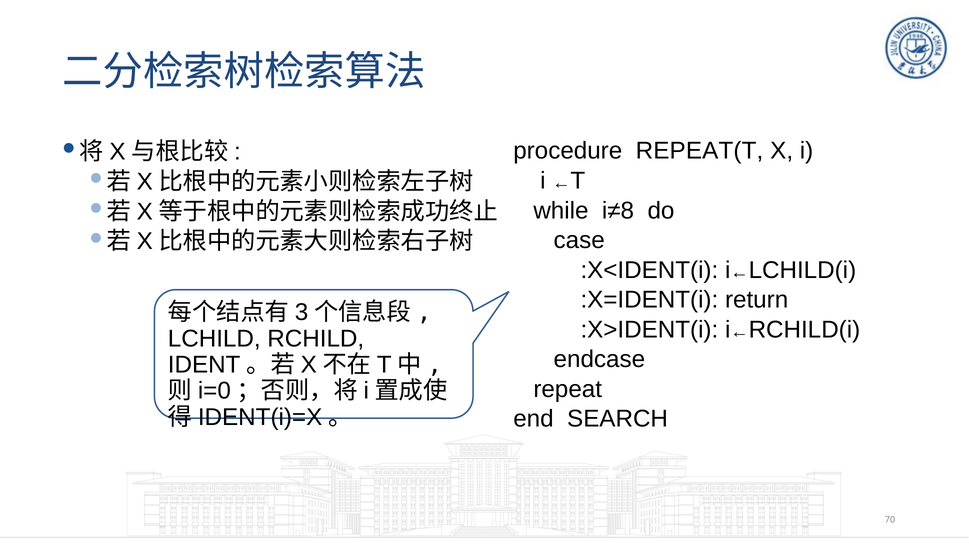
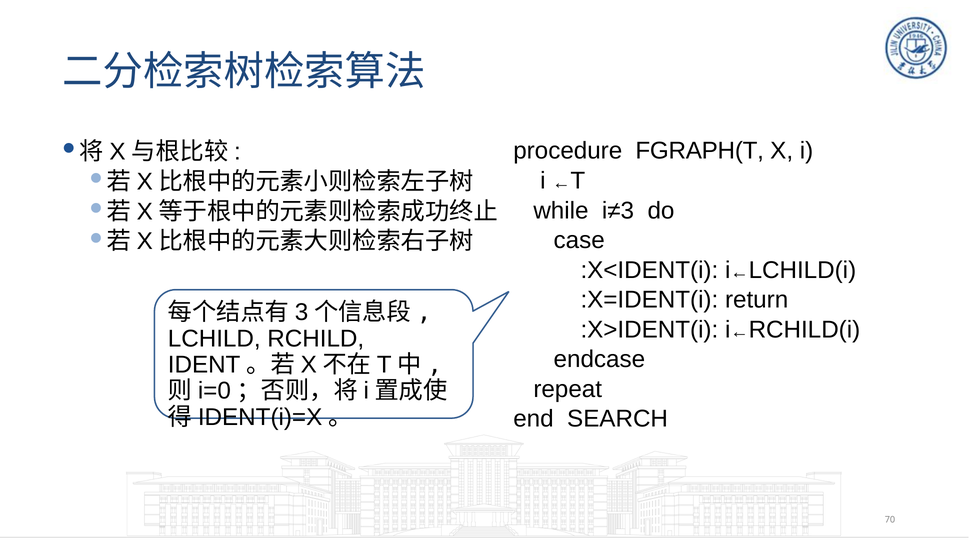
REPEAT(T: REPEAT(T -> FGRAPH(T (700, 151)
i≠8: i≠8 -> i≠3 (618, 211)
